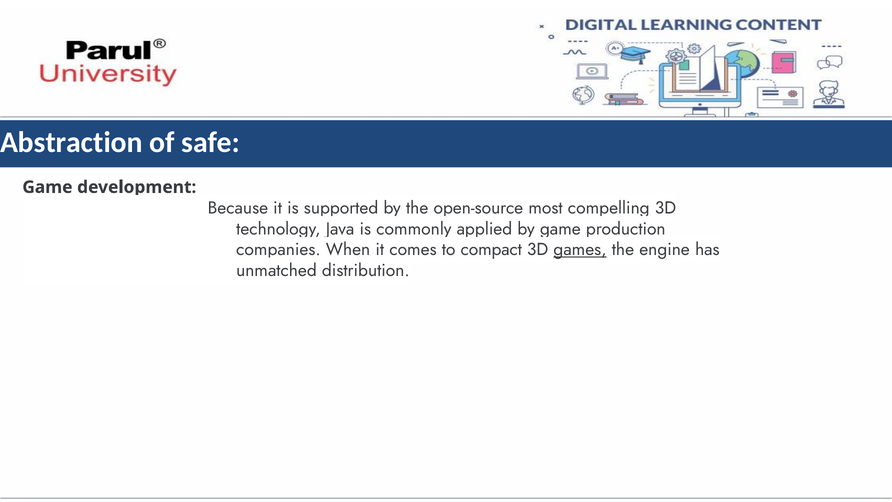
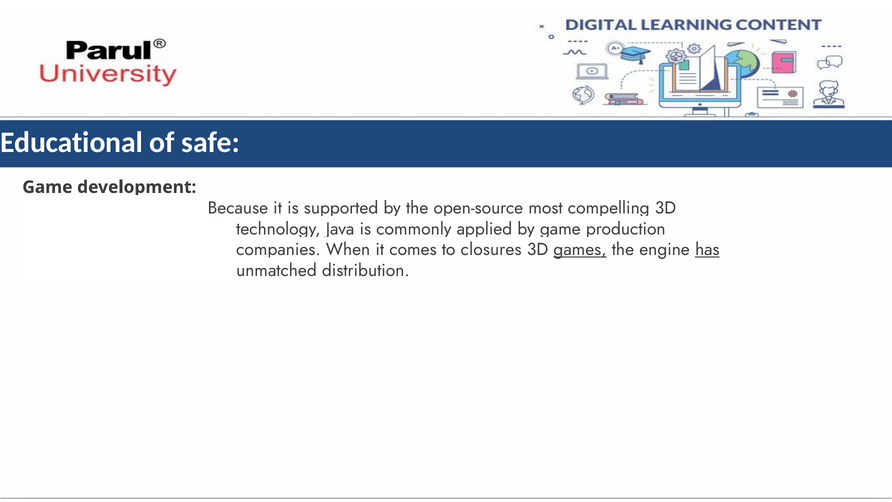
Abstraction: Abstraction -> Educational (71, 142)
compact: compact -> closures (491, 250)
has underline: none -> present (707, 250)
